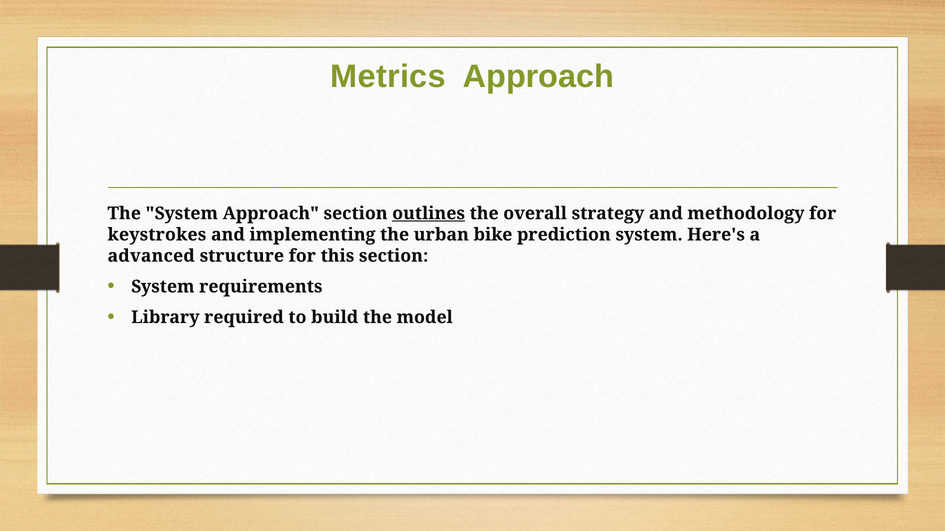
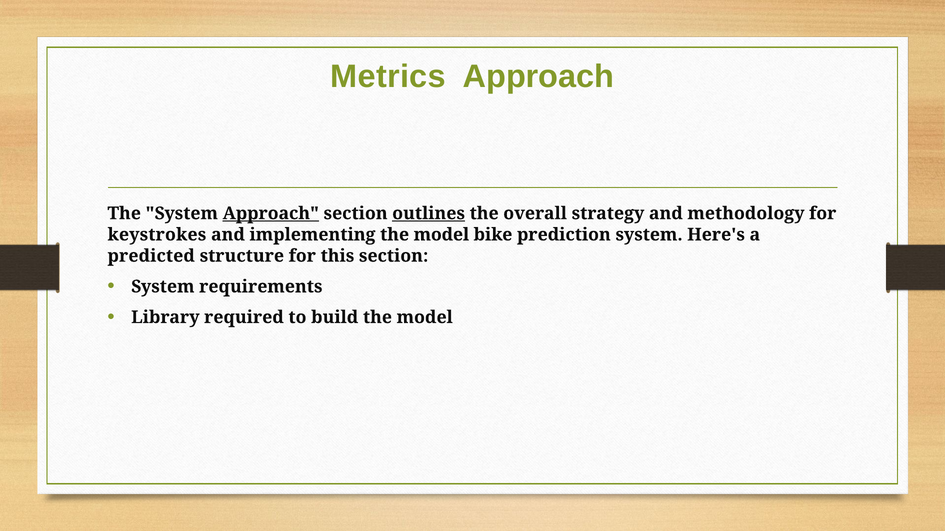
Approach underline: none -> present (271, 214)
implementing the urban: urban -> model (441, 235)
advanced: advanced -> predicted (151, 256)
